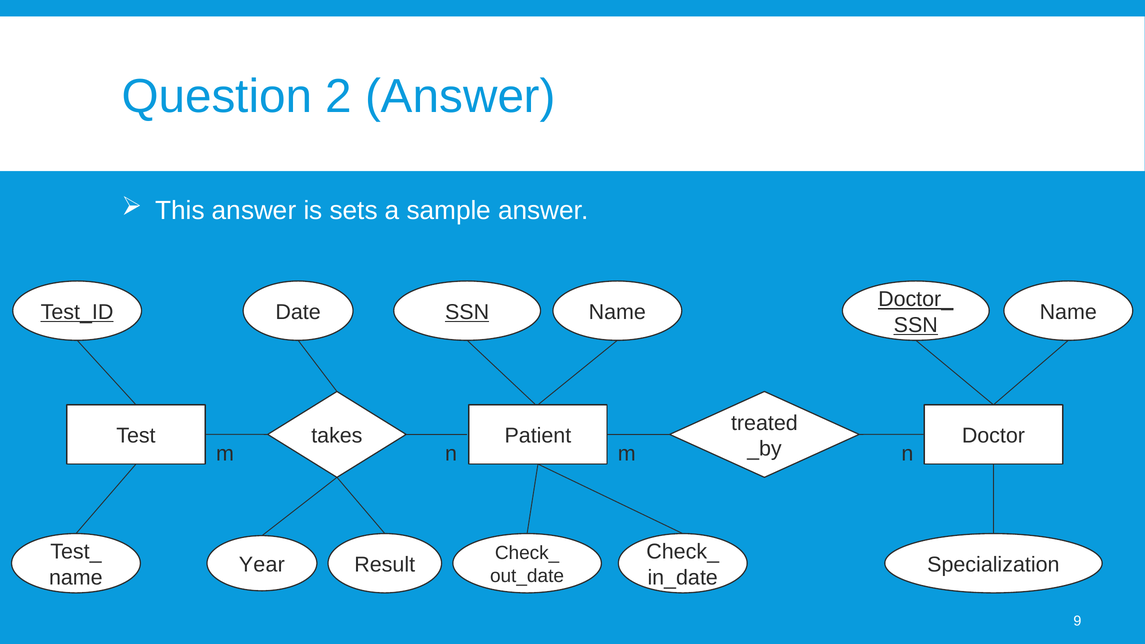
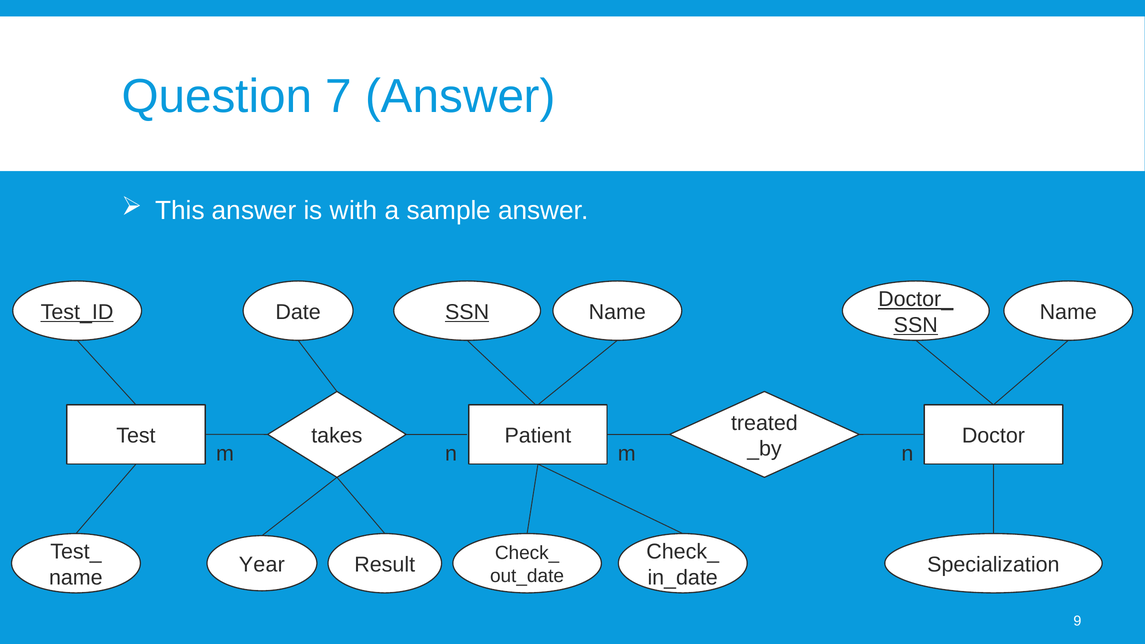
2: 2 -> 7 (339, 96)
sets: sets -> with (354, 211)
